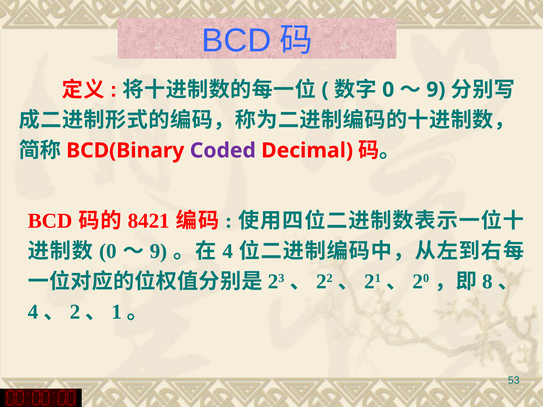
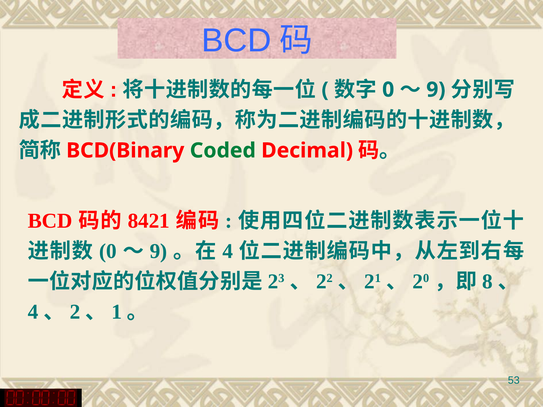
Coded colour: purple -> green (223, 151)
